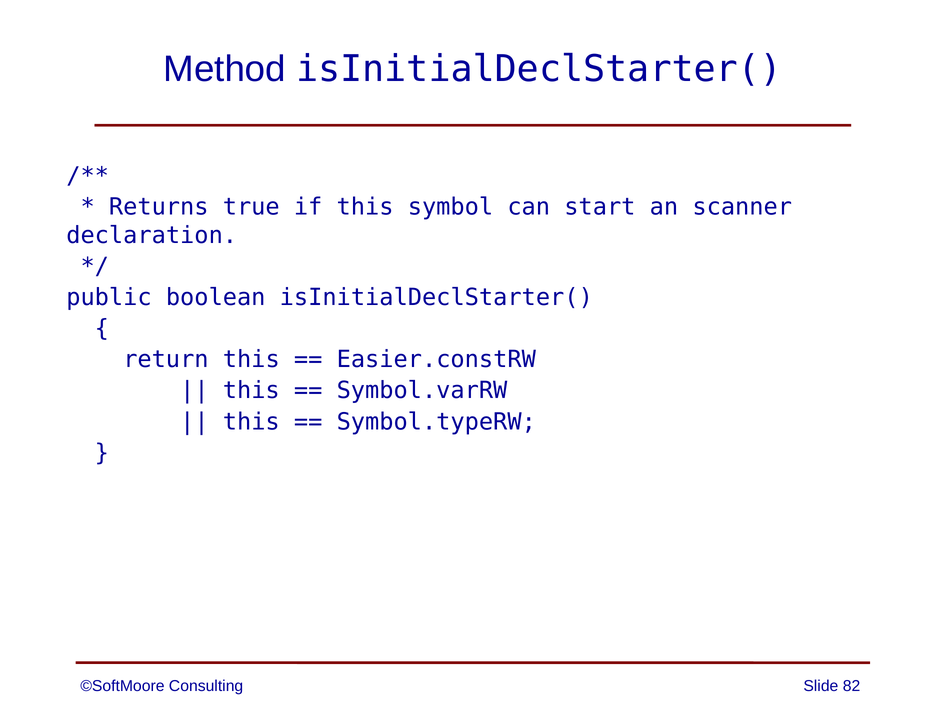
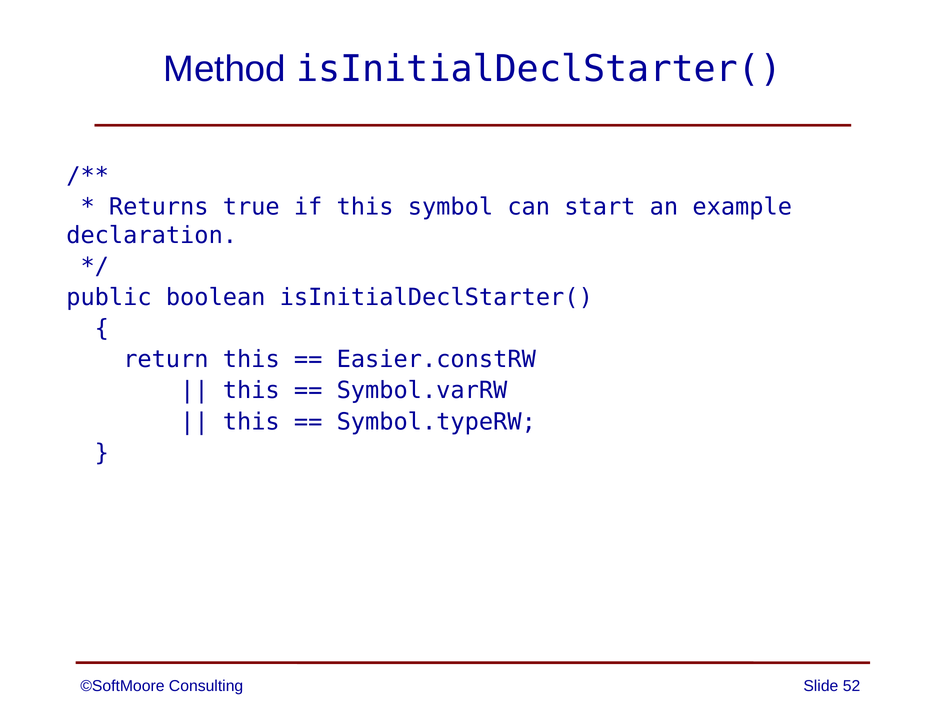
scanner: scanner -> example (742, 207)
82: 82 -> 52 (852, 685)
